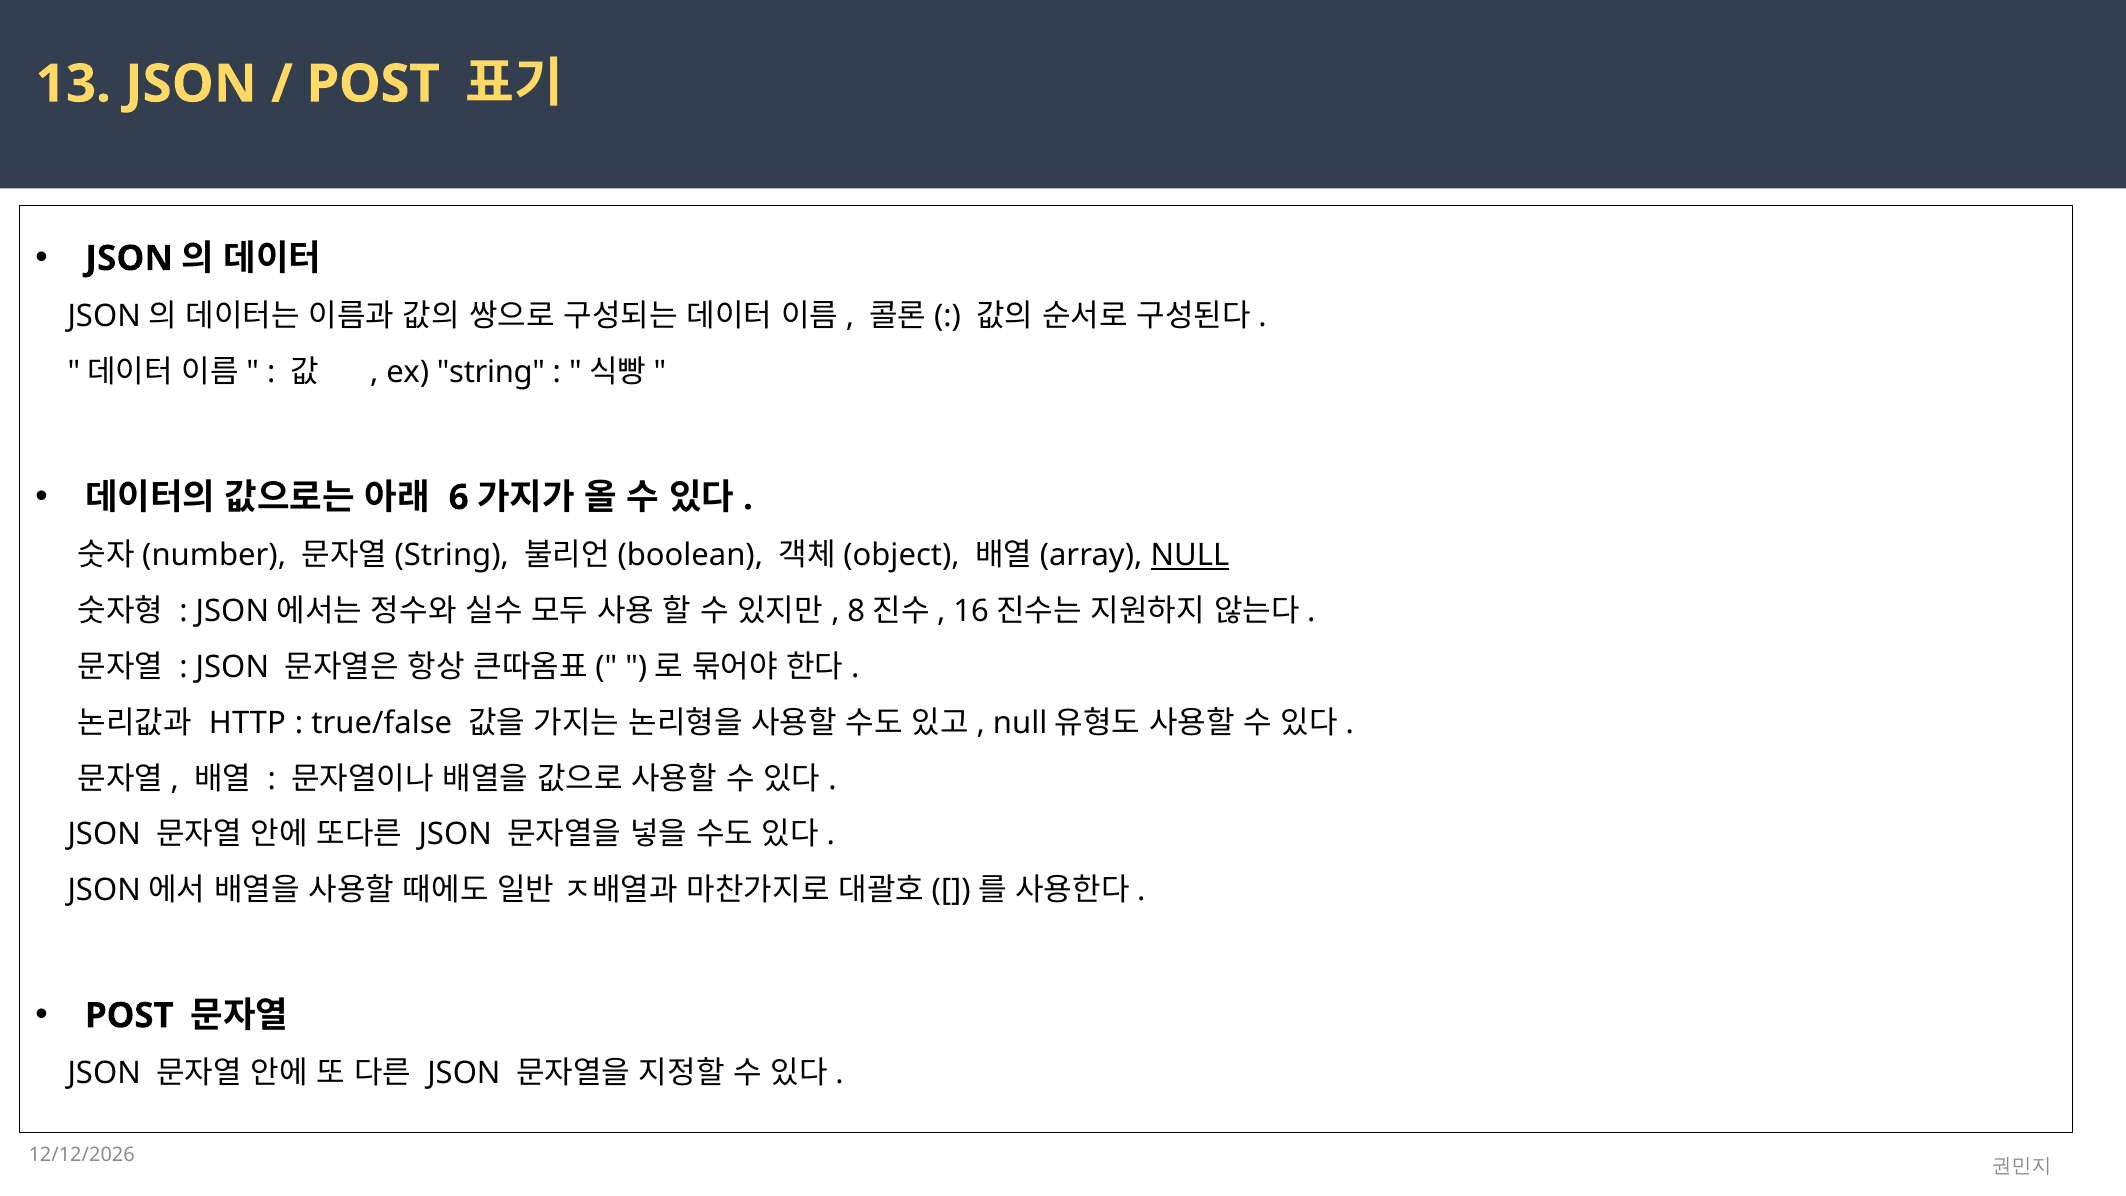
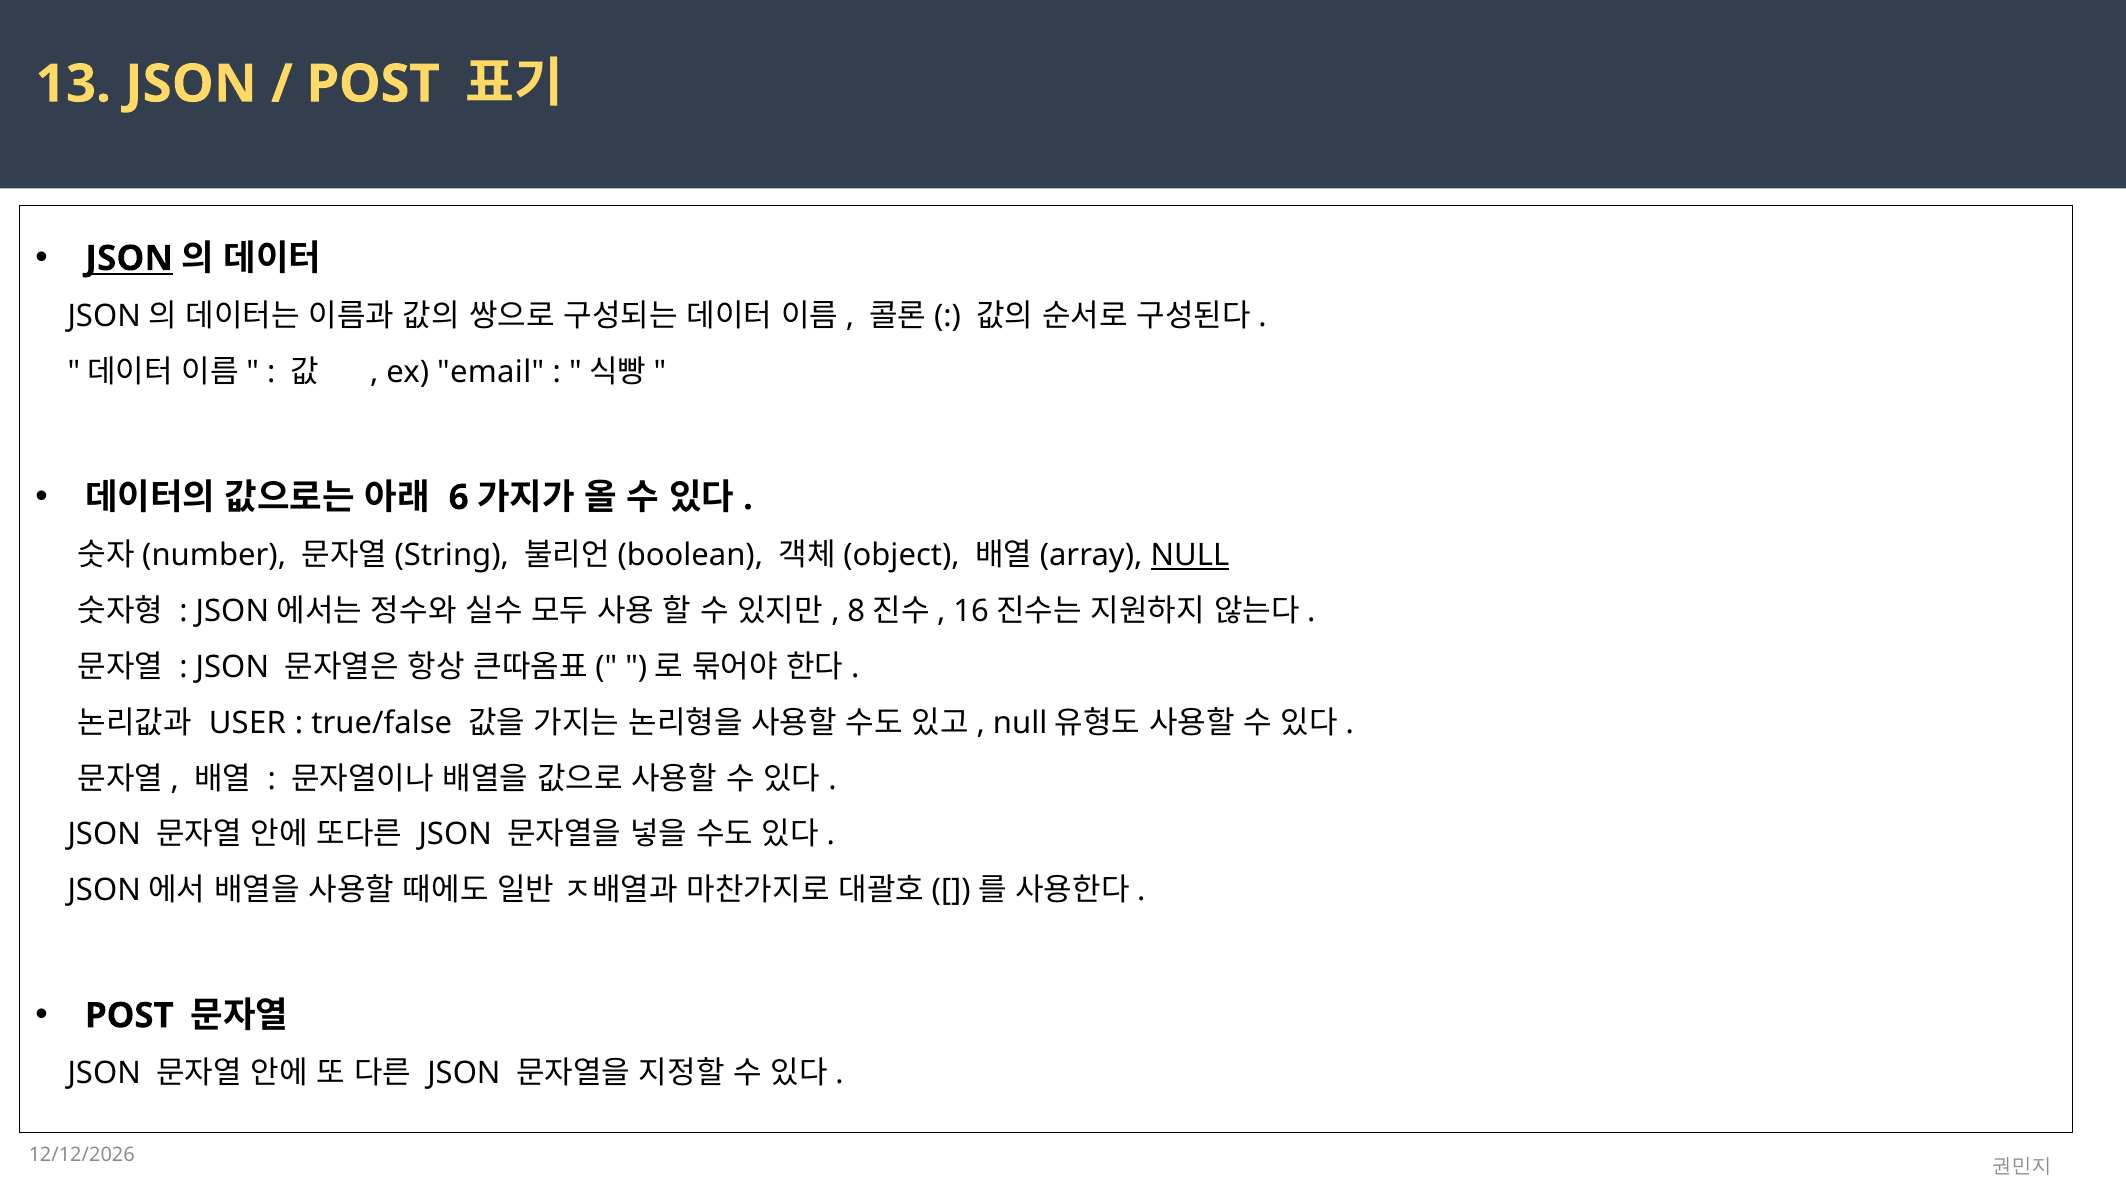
JSON underline: none -> present (129, 258)
string: string -> email (491, 372)
HTTP: HTTP -> USER (247, 723)
